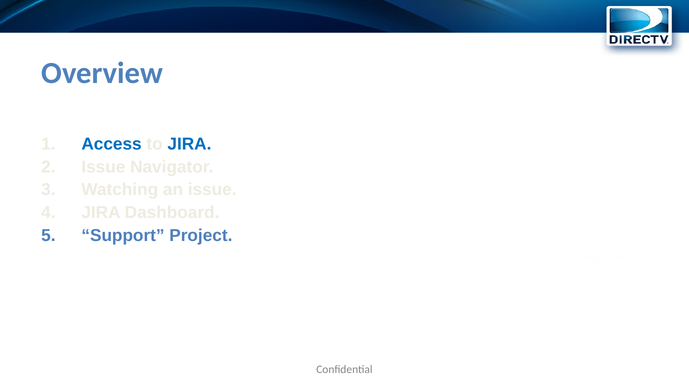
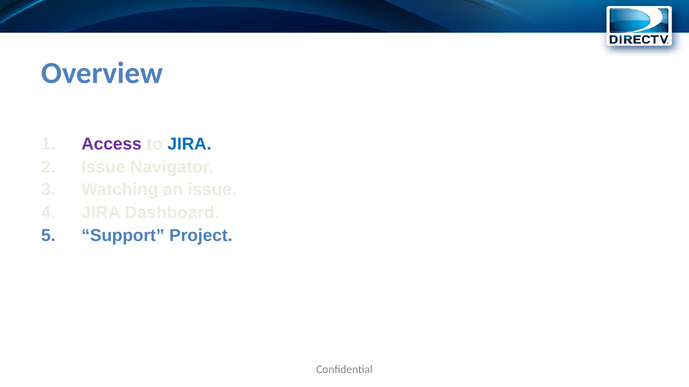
Access colour: blue -> purple (112, 144)
